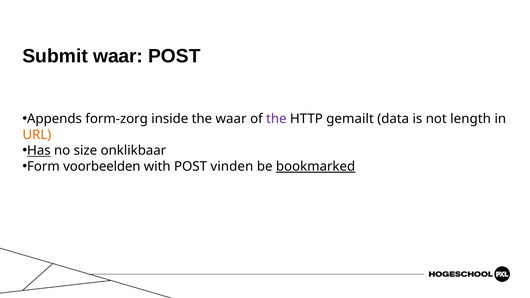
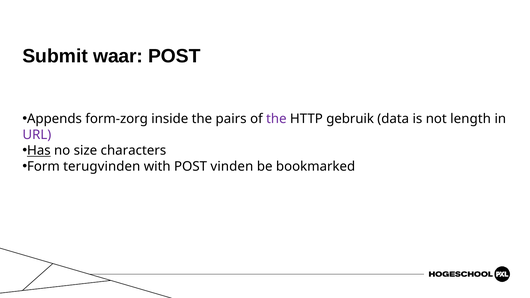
the waar: waar -> pairs (231, 119)
gemailt: gemailt -> gebruik (350, 119)
URL colour: orange -> purple (37, 135)
onklikbaar: onklikbaar -> characters (133, 151)
voorbeelden: voorbeelden -> terugvinden (102, 167)
bookmarked underline: present -> none (316, 167)
